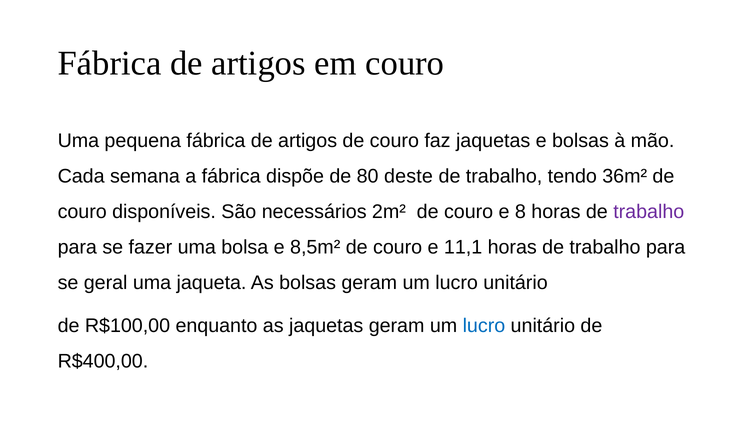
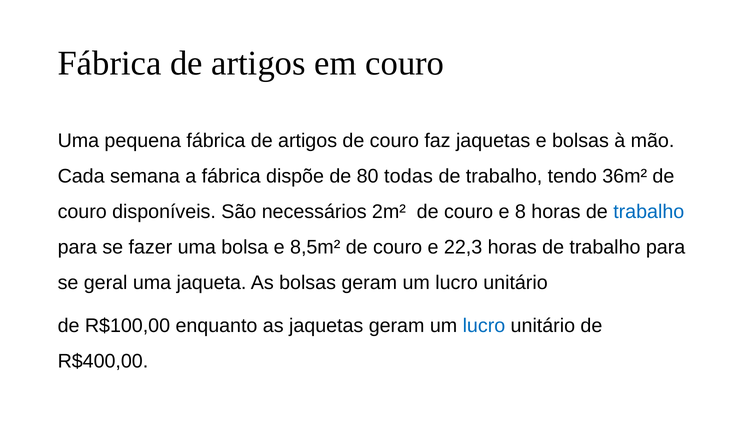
deste: deste -> todas (408, 176)
trabalho colour: purple -> blue (649, 212)
11,1: 11,1 -> 22,3 (463, 247)
